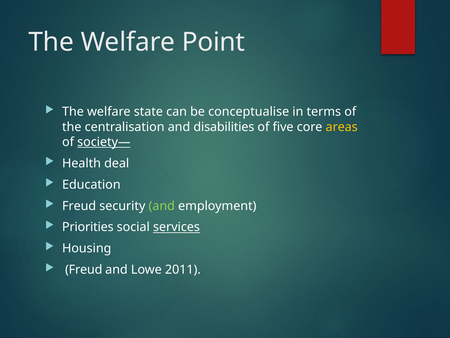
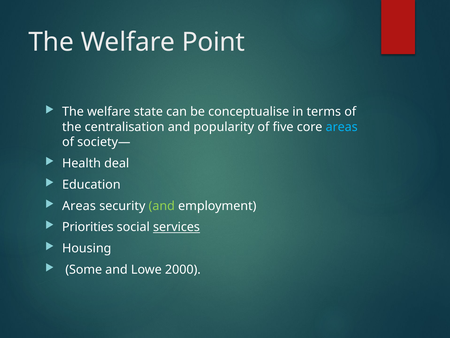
disabilities: disabilities -> popularity (224, 127)
areas colour: yellow -> light blue (342, 127)
society— underline: present -> none (104, 142)
Freud: Freud -> Areas (79, 206)
Freud: Freud -> Some (84, 269)
2011: 2011 -> 2000 (183, 269)
